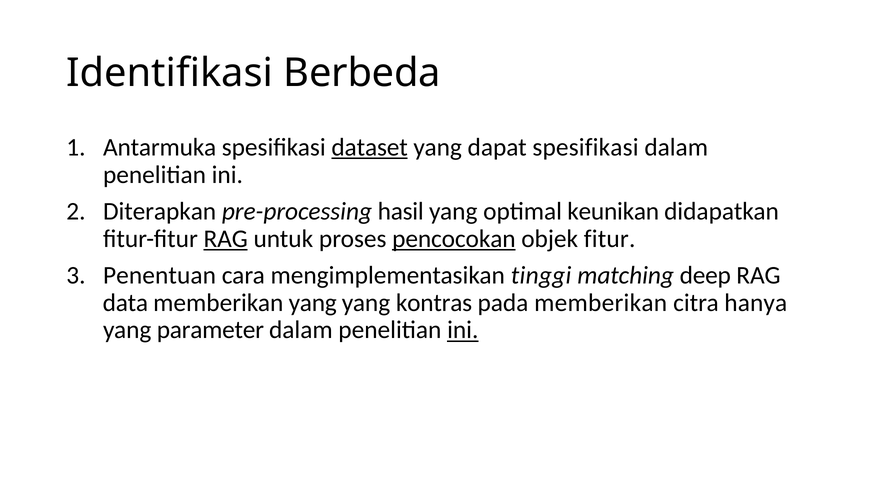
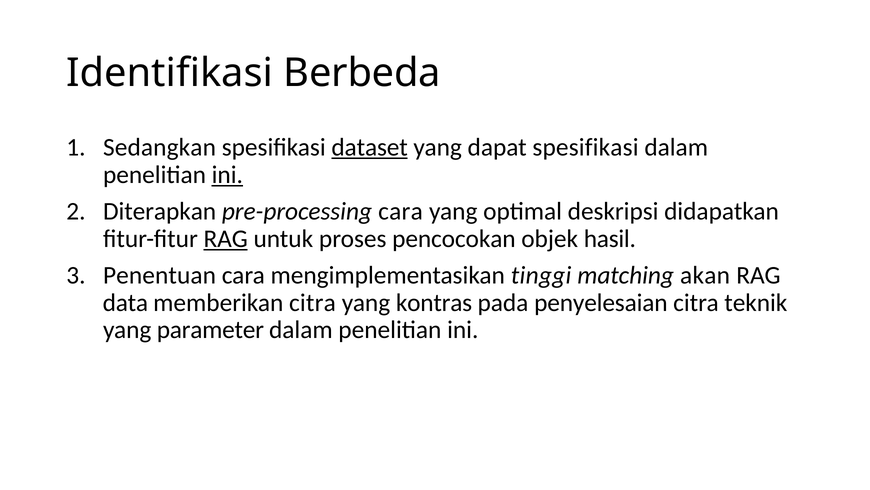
Antarmuka: Antarmuka -> Sedangkan (160, 147)
ini underline: none -> present (227, 175)
pre-processing hasil: hasil -> cara (400, 211)
keunikan: keunikan -> deskripsi (613, 211)
pencocokan underline: present -> none (454, 238)
fitur: fitur -> hasil (610, 238)
deep: deep -> akan (705, 275)
memberikan yang: yang -> citra (312, 302)
pada memberikan: memberikan -> penyelesaian (601, 302)
hanya: hanya -> teknik (756, 302)
ini underline: present -> none (463, 330)
